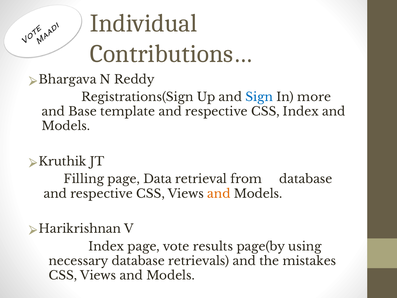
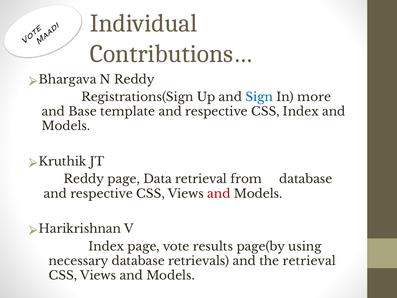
Filling: Filling -> Reddy (84, 179)
and colour: orange -> red (219, 194)
the mistakes: mistakes -> retrieval (309, 261)
